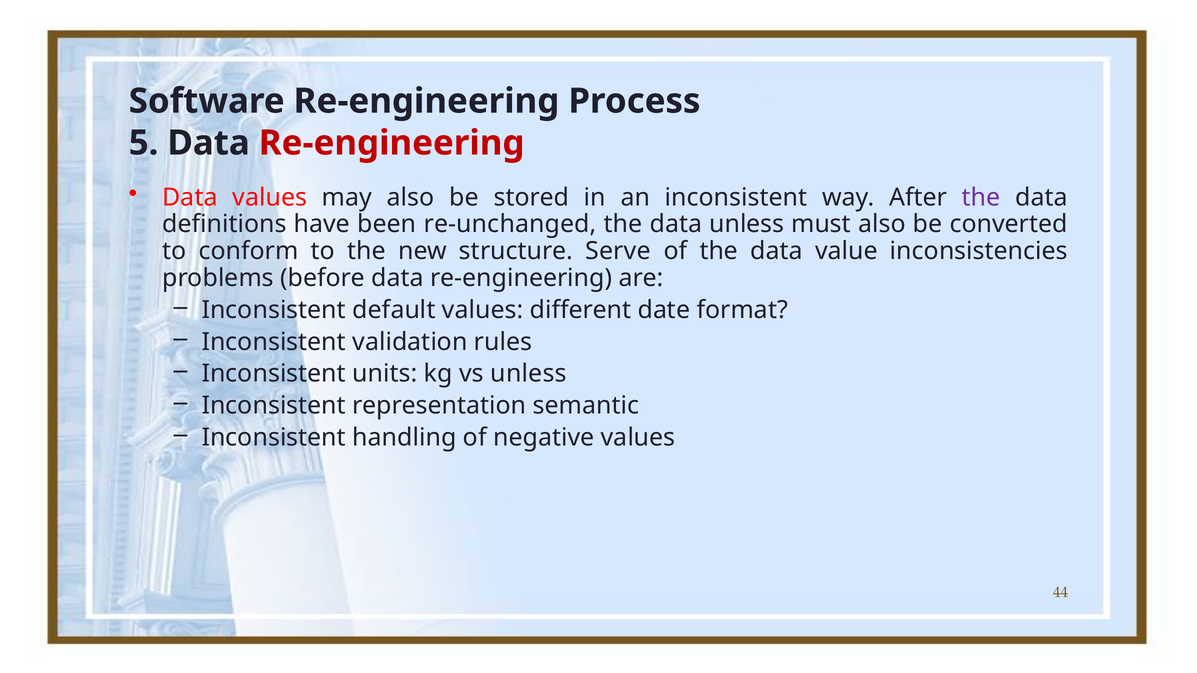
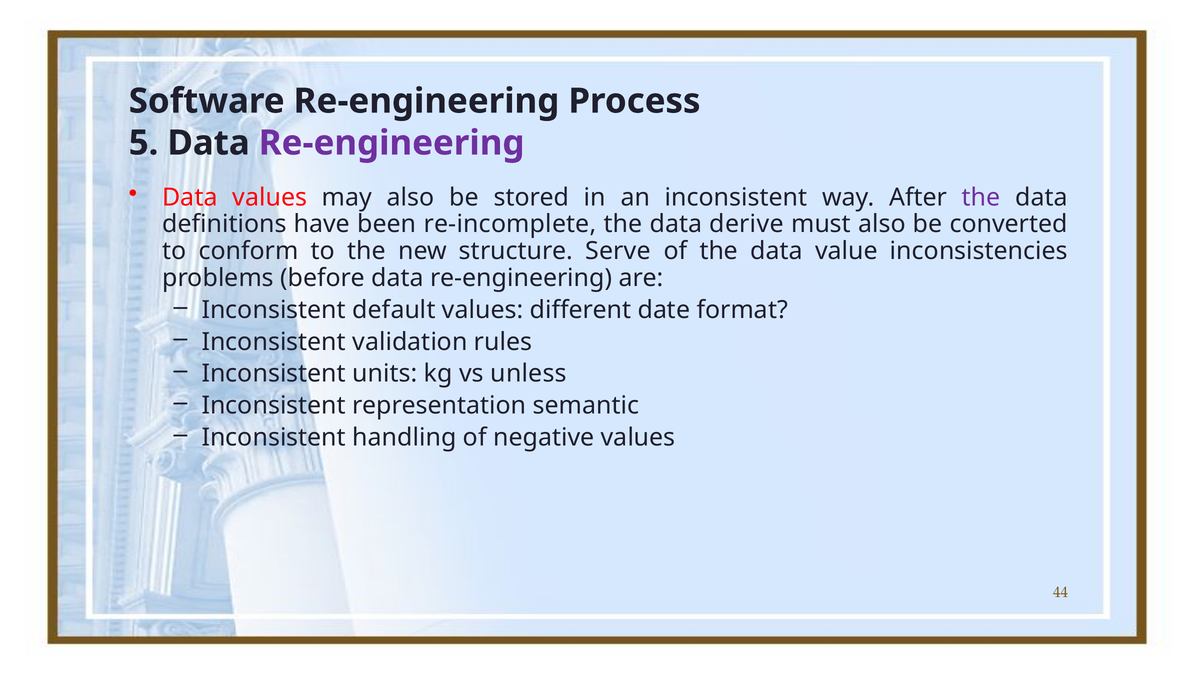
Re-engineering colour: red -> purple (392, 143)
re-unchanged: re-unchanged -> re-incomplete (510, 224)
data unless: unless -> derive (747, 224)
